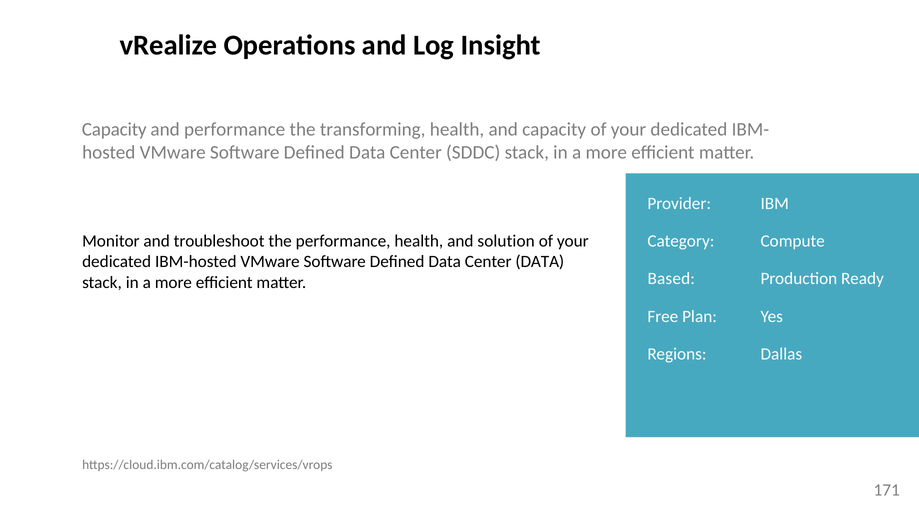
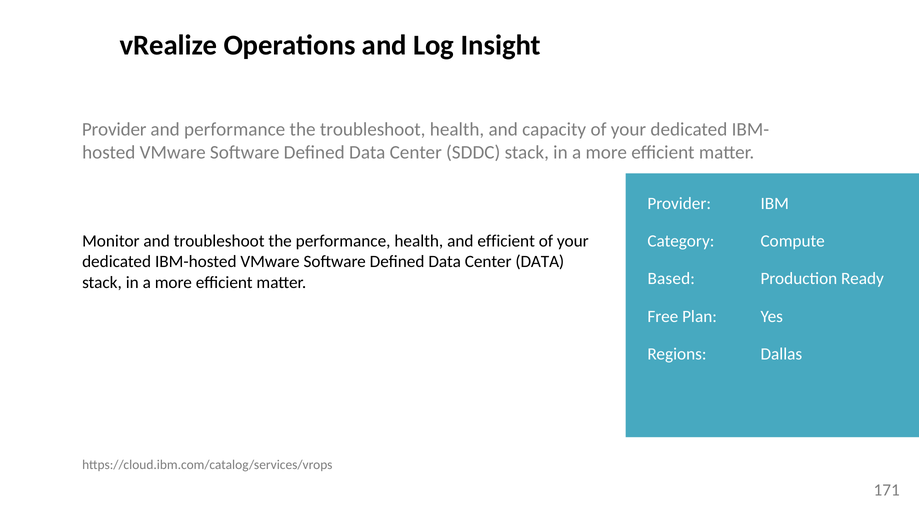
Capacity: Capacity -> Provider (114, 129)
the transforming: transforming -> troubleshoot (373, 129)
and solution: solution -> efficient (506, 241)
